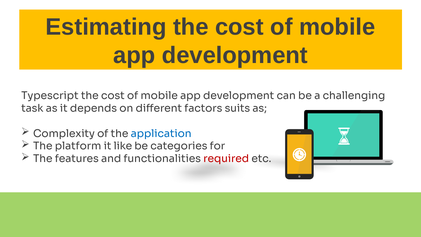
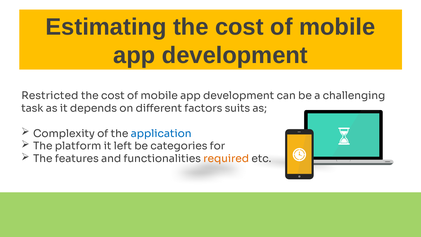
Typescript: Typescript -> Restricted (50, 96)
like: like -> left (123, 146)
required colour: red -> orange (226, 159)
